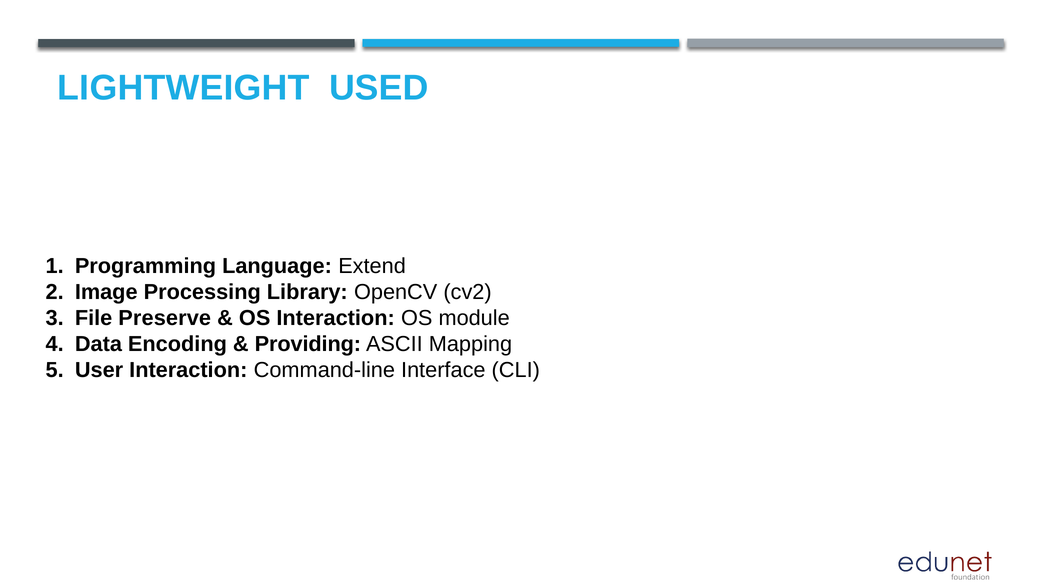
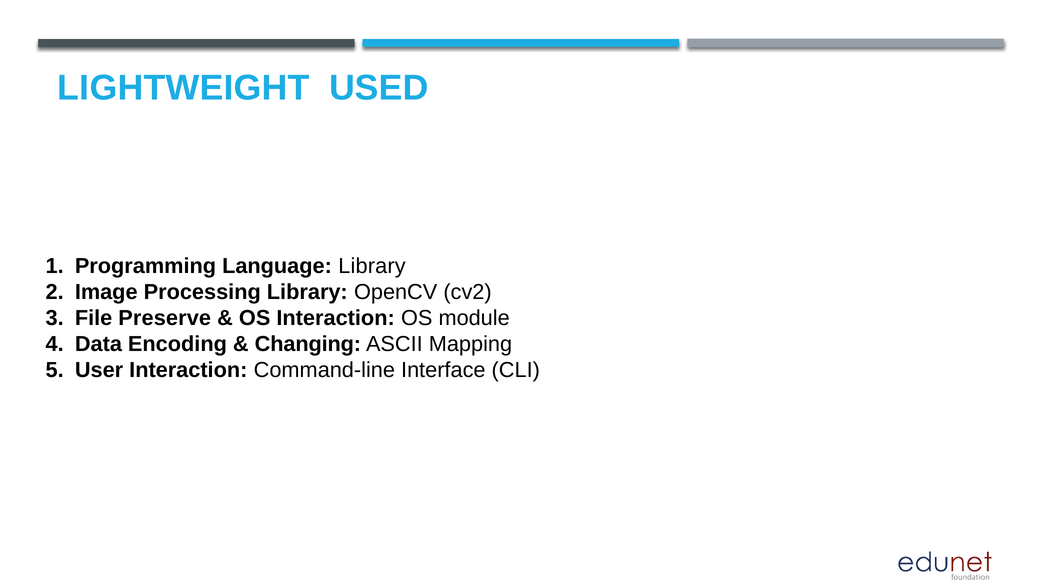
Language Extend: Extend -> Library (372, 266)
Providing: Providing -> Changing (308, 344)
